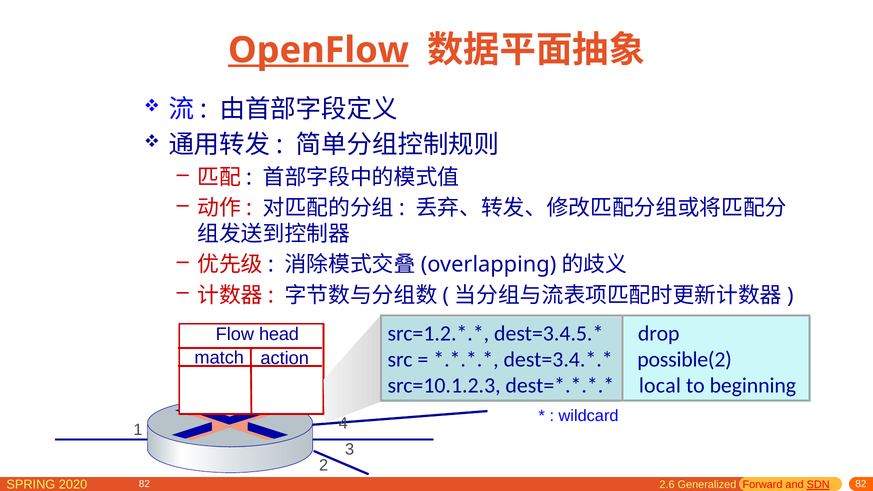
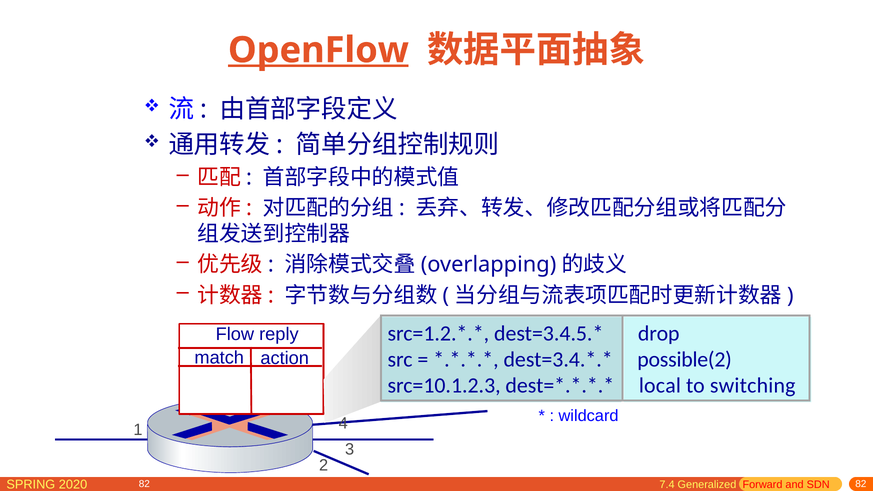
head: head -> reply (279, 334)
beginning: beginning -> switching (753, 386)
2.6: 2.6 -> 7.4 (667, 485)
SDN underline: present -> none (818, 485)
